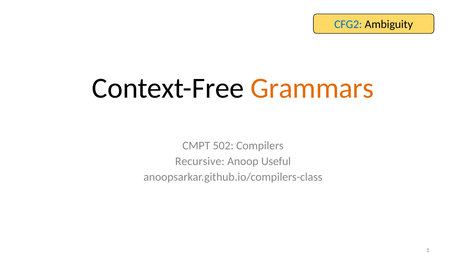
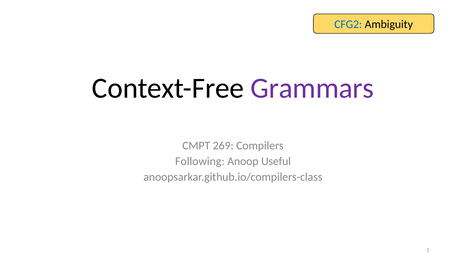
Grammars colour: orange -> purple (312, 88)
502: 502 -> 269 (223, 146)
Recursive: Recursive -> Following (200, 161)
